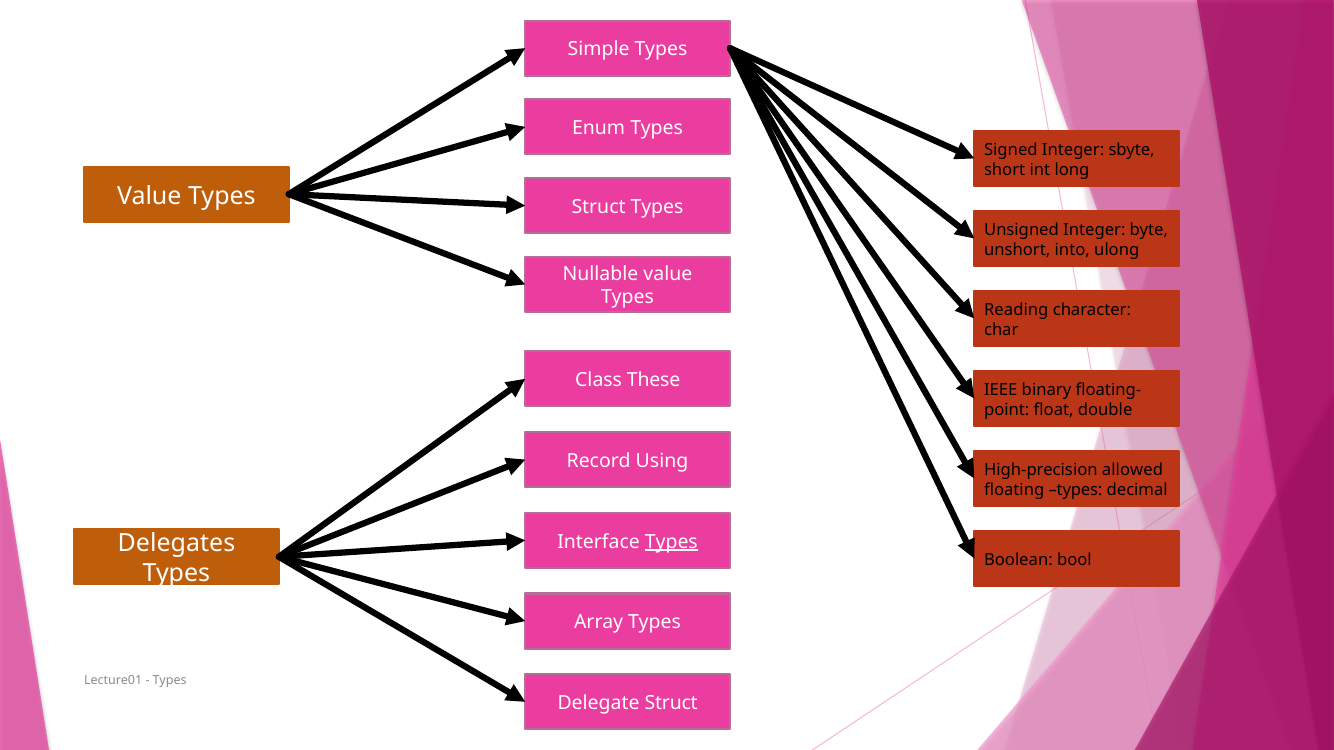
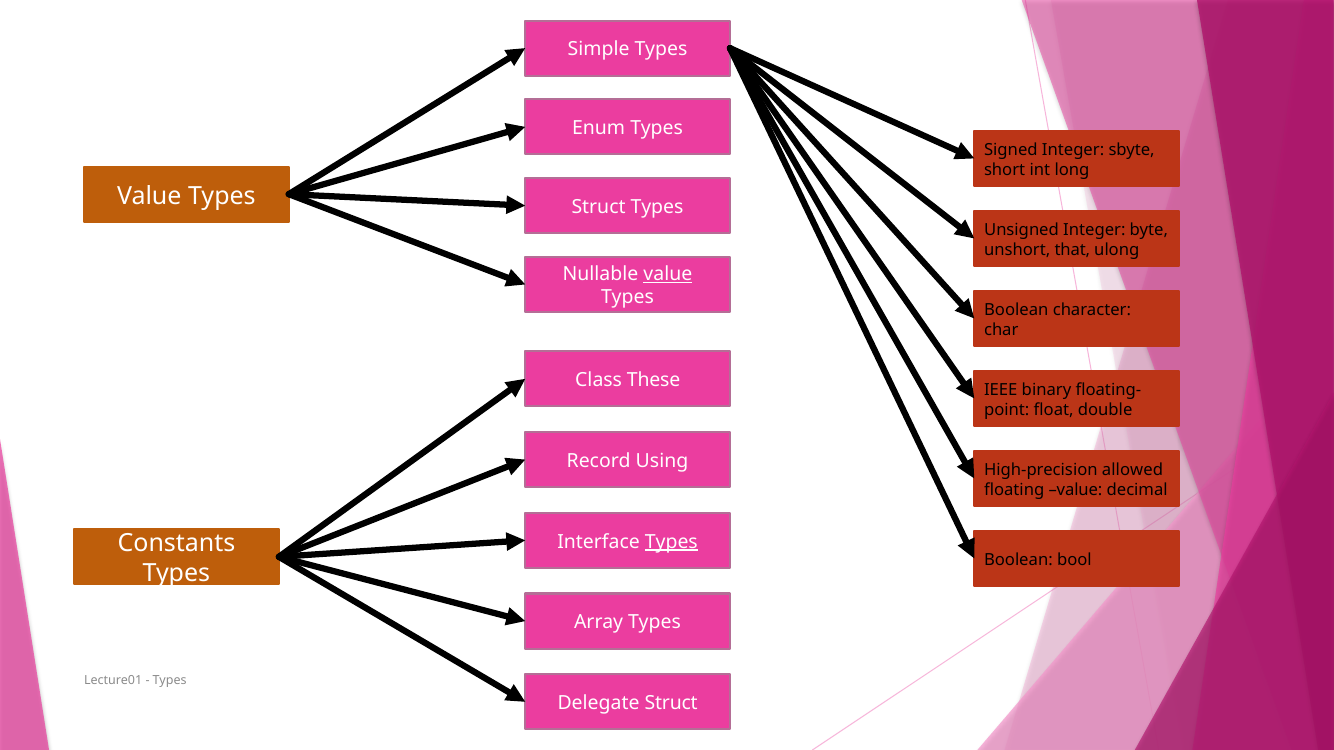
into: into -> that (1072, 250)
value underline: none -> present (668, 274)
Reading: Reading -> Boolean (1016, 310)
floating types: types -> value (1075, 490)
Delegates: Delegates -> Constants (176, 544)
